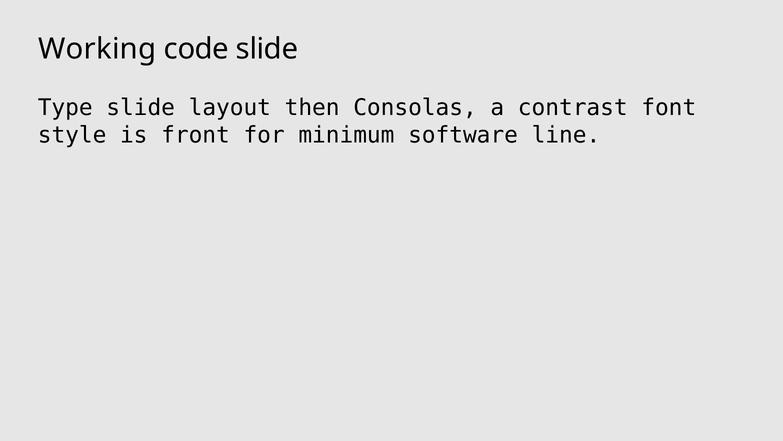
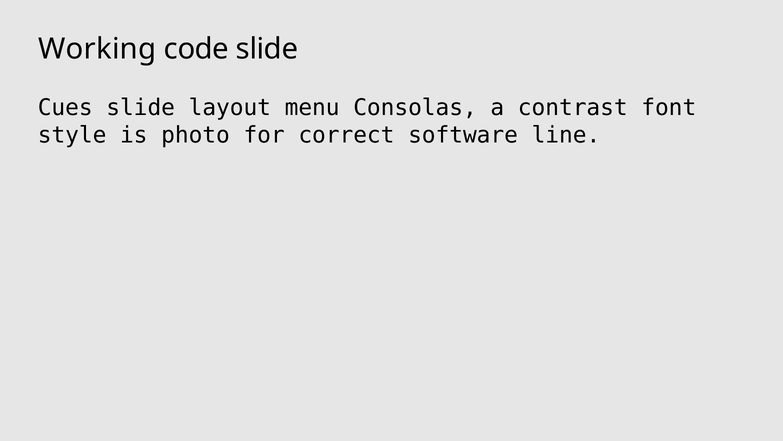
Type: Type -> Cues (65, 108)
then: then -> menu (312, 108)
front: front -> photo (196, 135)
minimum: minimum -> correct (346, 135)
